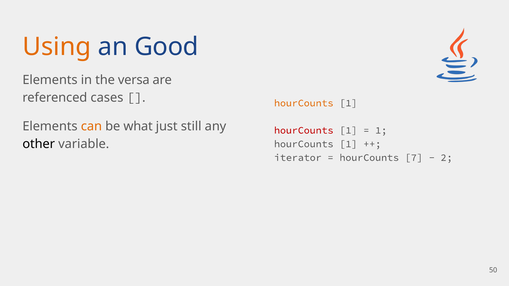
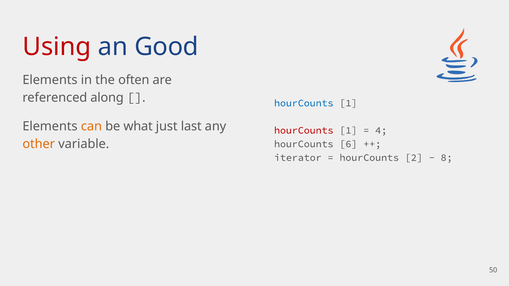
Using colour: orange -> red (57, 47)
versa: versa -> often (134, 80)
cases: cases -> along (107, 98)
hourCounts colour: orange -> blue (304, 103)
still: still -> last (191, 126)
1: 1 -> 4 (381, 130)
other colour: black -> orange (39, 144)
1: 1 -> 6 (348, 144)
7: 7 -> 2 (414, 158)
2: 2 -> 8 (447, 158)
